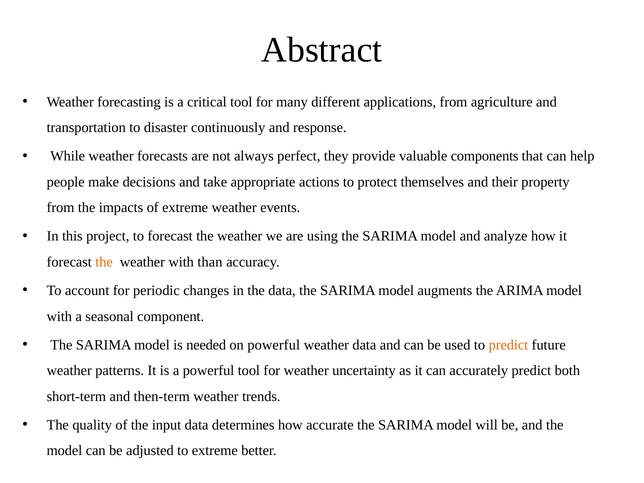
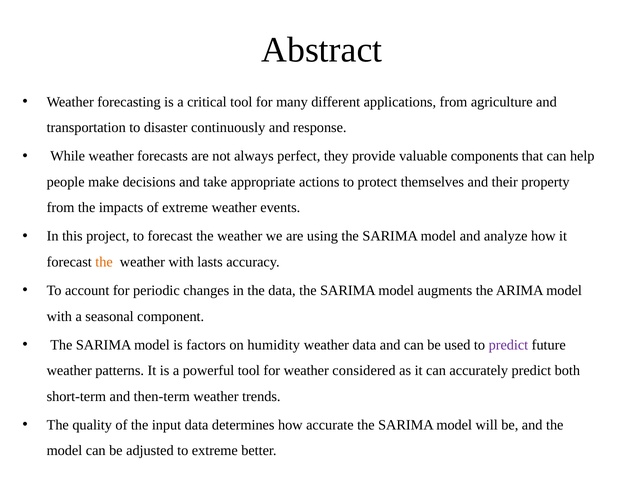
than: than -> lasts (210, 262)
needed: needed -> factors (206, 345)
on powerful: powerful -> humidity (274, 345)
predict colour: orange -> purple (508, 345)
uncertainty: uncertainty -> considered (364, 371)
